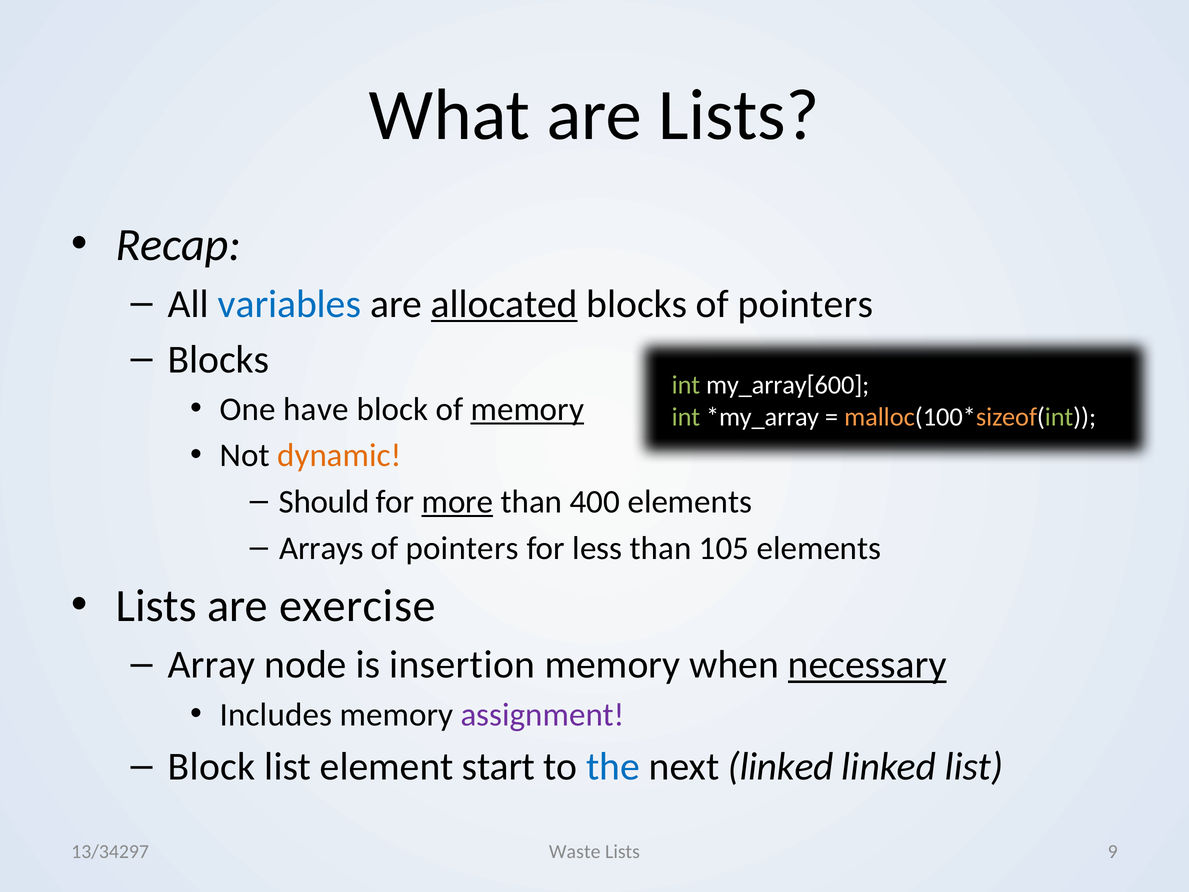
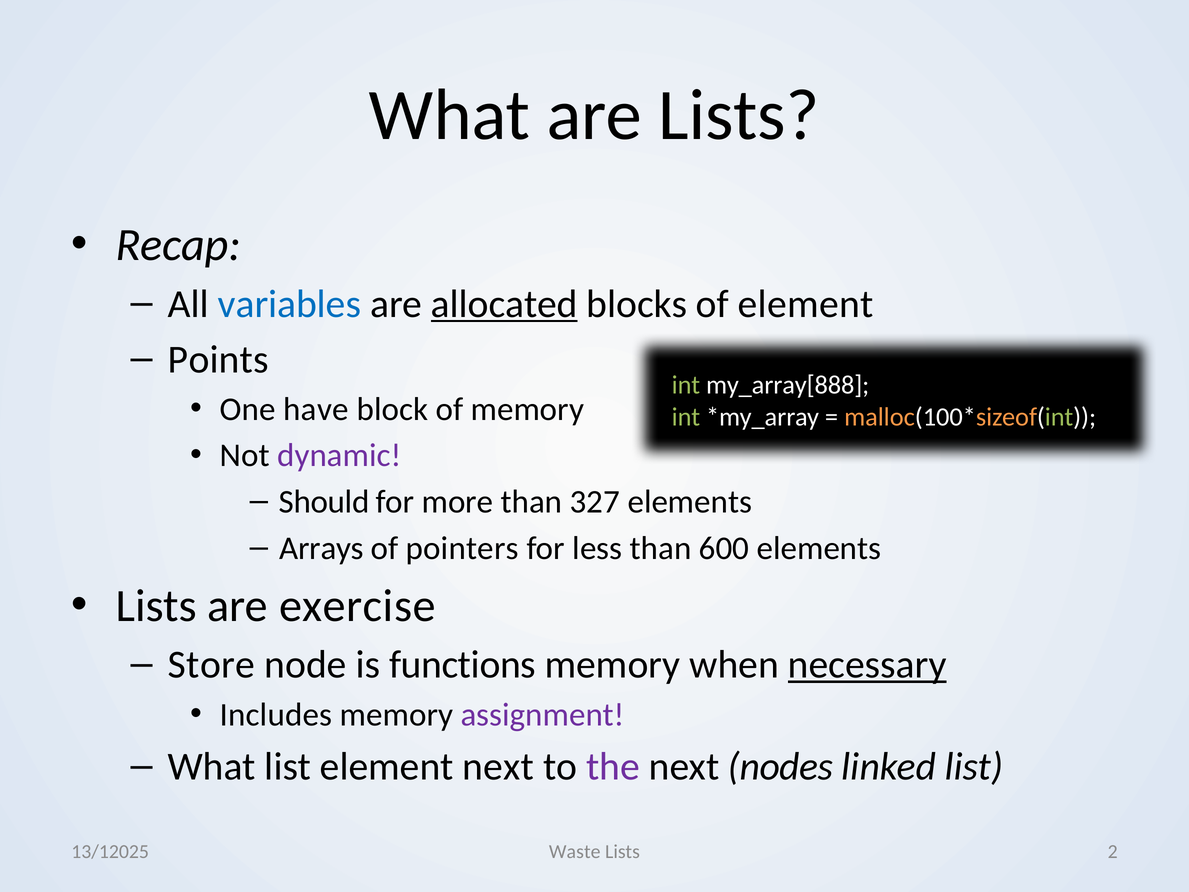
blocks of pointers: pointers -> element (806, 304)
Blocks: Blocks -> Points (218, 359)
my_array[600: my_array[600 -> my_array[888 (788, 385)
memory underline: present -> none (527, 409)
dynamic colour: orange -> purple (339, 455)
more underline: present -> none (457, 502)
400: 400 -> 327 (595, 502)
105: 105 -> 600 (724, 548)
Array: Array -> Store (212, 665)
insertion: insertion -> functions (463, 665)
Block: Block -> What (212, 766)
element start: start -> next (498, 766)
the colour: blue -> purple (613, 766)
next linked: linked -> nodes (781, 766)
9: 9 -> 2 (1113, 851)
13/34297: 13/34297 -> 13/12025 (110, 852)
